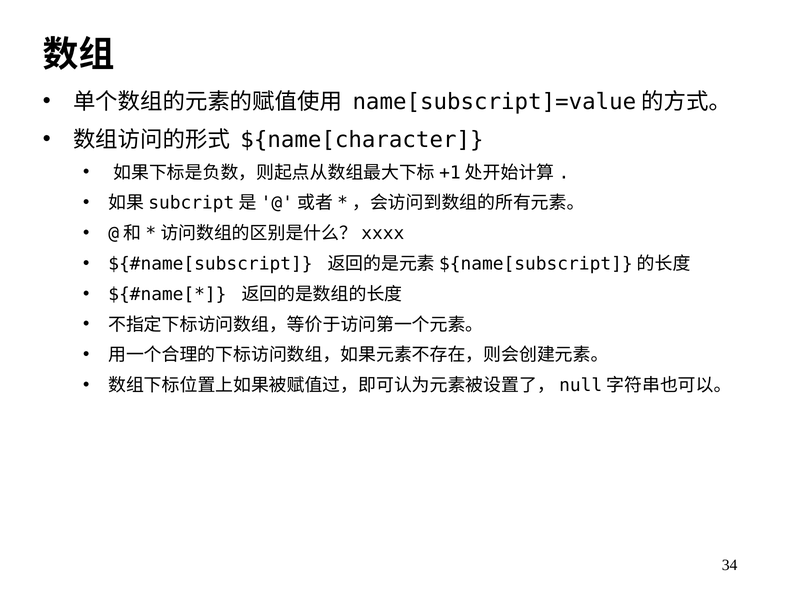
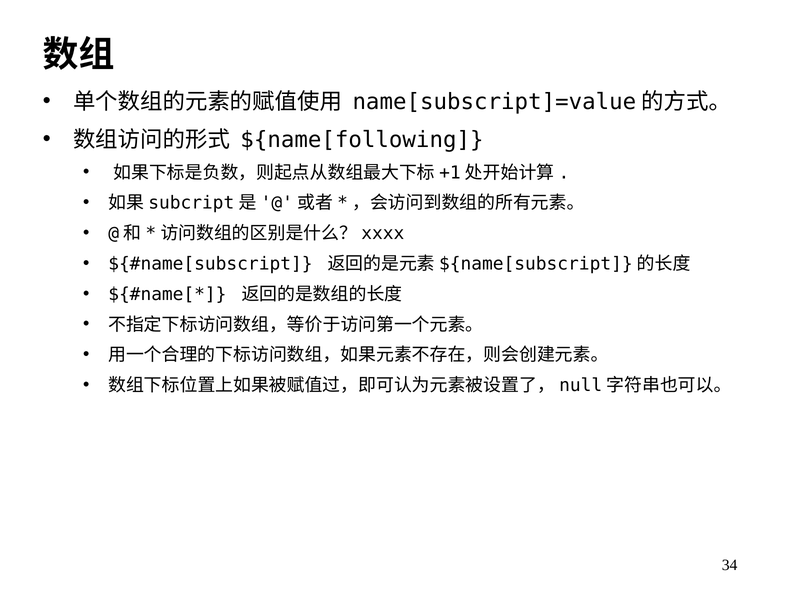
${name[character: ${name[character -> ${name[following (362, 140)
